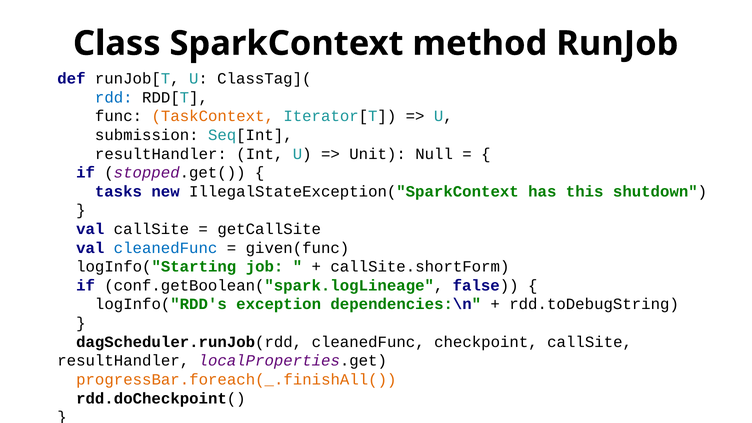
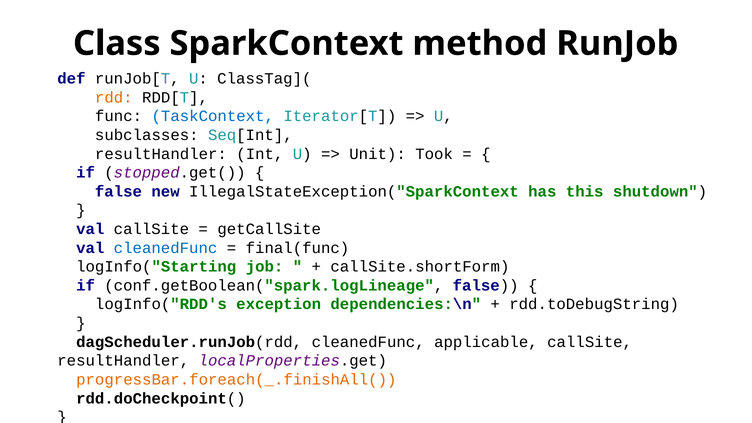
rdd colour: blue -> orange (114, 97)
TaskContext colour: orange -> blue (213, 116)
submission: submission -> subclasses (147, 135)
Null: Null -> Took (434, 154)
tasks: tasks -> false (118, 191)
given(func: given(func -> final(func (297, 248)
checkpoint: checkpoint -> applicable (486, 342)
